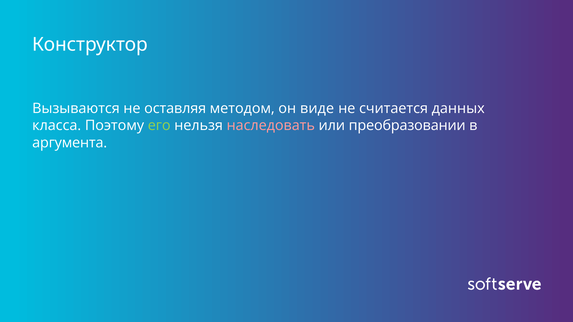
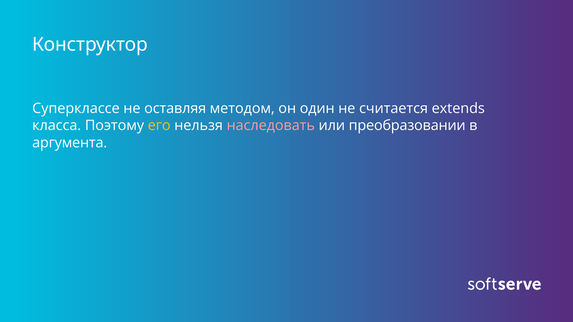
Вызываются: Вызываются -> Суперклассе (76, 108)
виде: виде -> один (317, 108)
данных: данных -> extends (458, 108)
его colour: light green -> yellow (159, 126)
